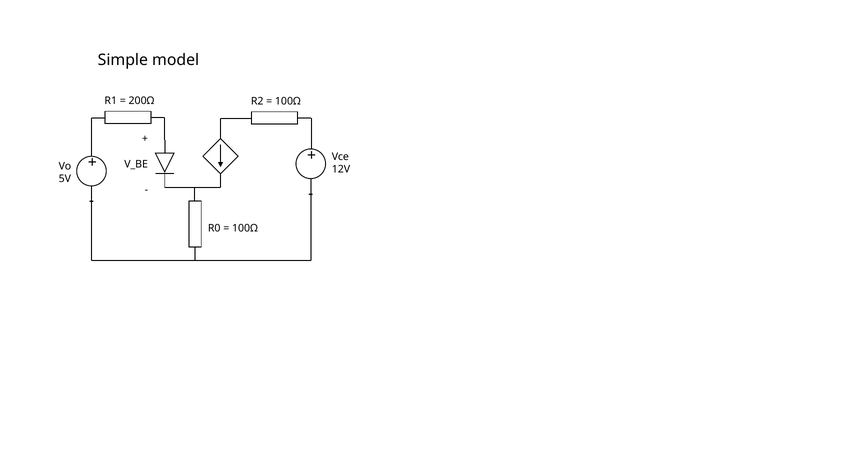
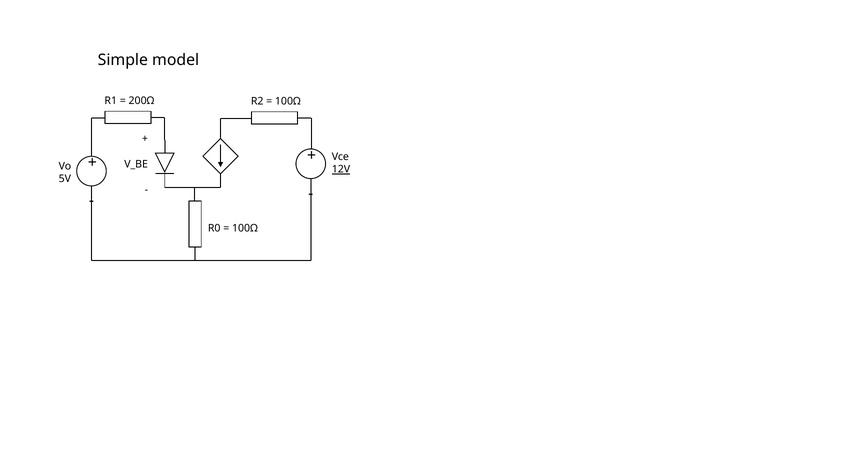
12V underline: none -> present (341, 169)
